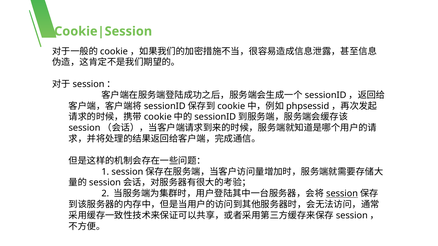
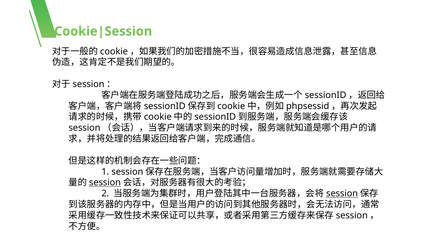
session underline: none -> present (105, 183)
